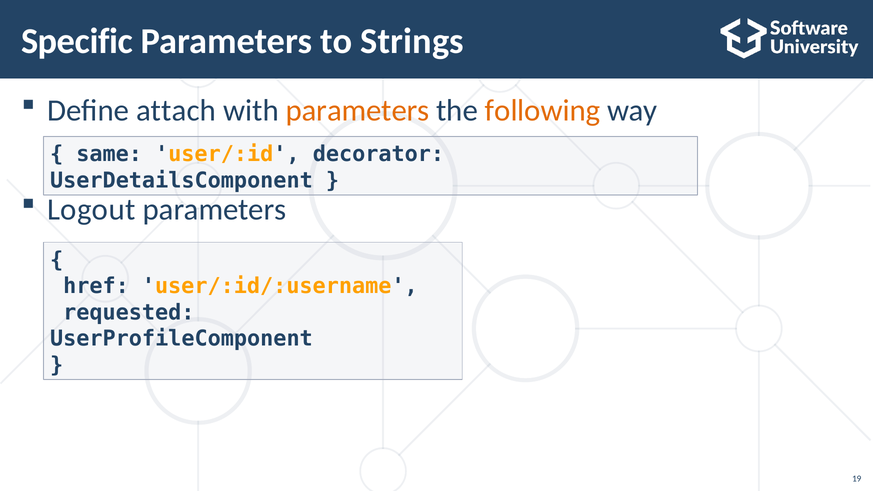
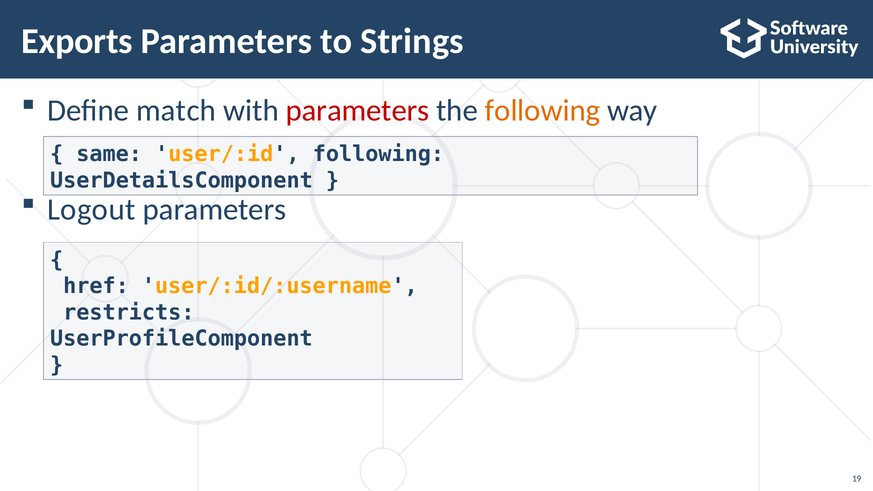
Specific: Specific -> Exports (77, 41)
attach: attach -> match (176, 111)
parameters colour: orange -> red (358, 111)
user/:id decorator: decorator -> following (378, 154)
requested: requested -> restricts (129, 313)
